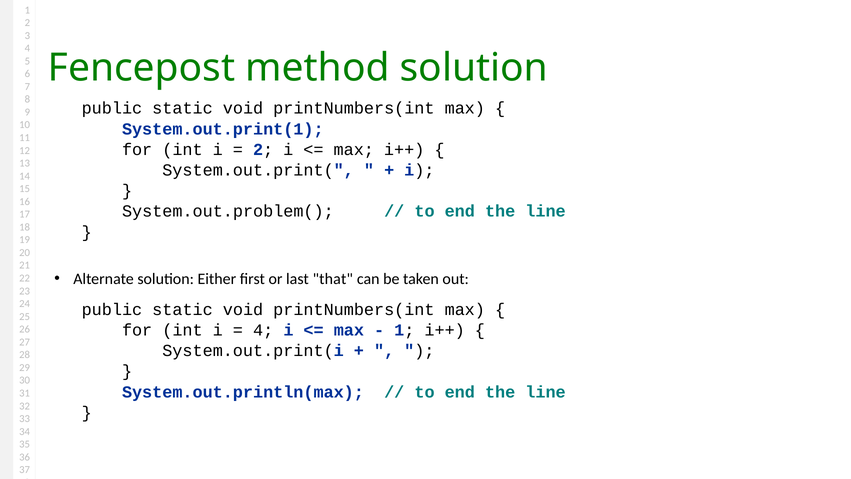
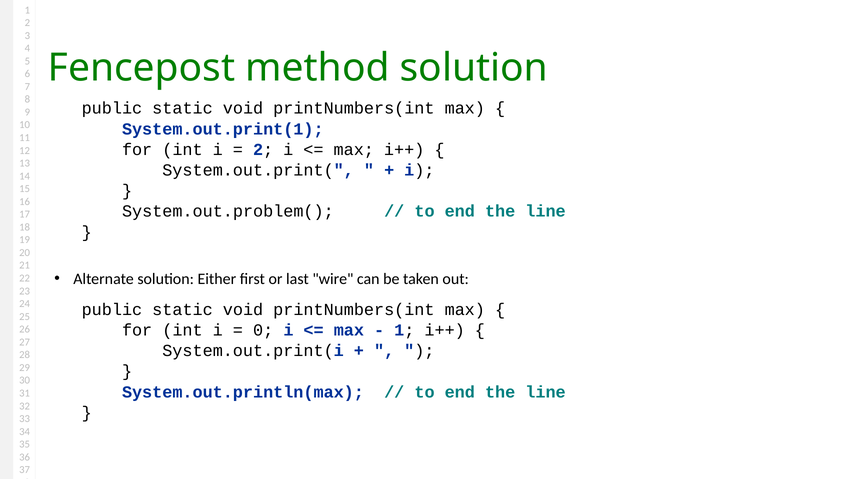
that: that -> wire (333, 279)
4: 4 -> 0 (263, 330)
